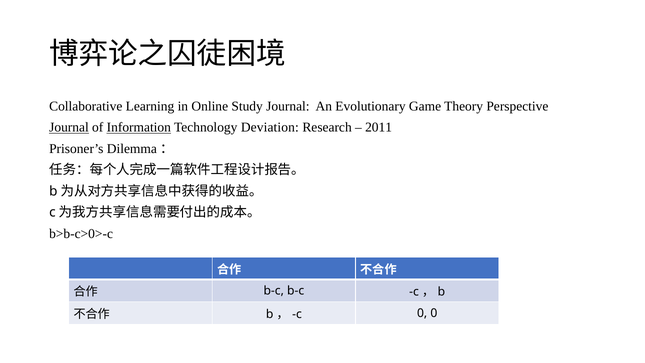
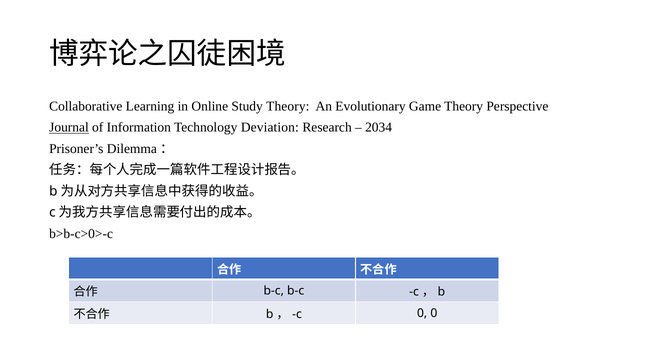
Study Journal: Journal -> Theory (288, 106)
Information underline: present -> none (139, 127)
2011: 2011 -> 2034 (379, 127)
